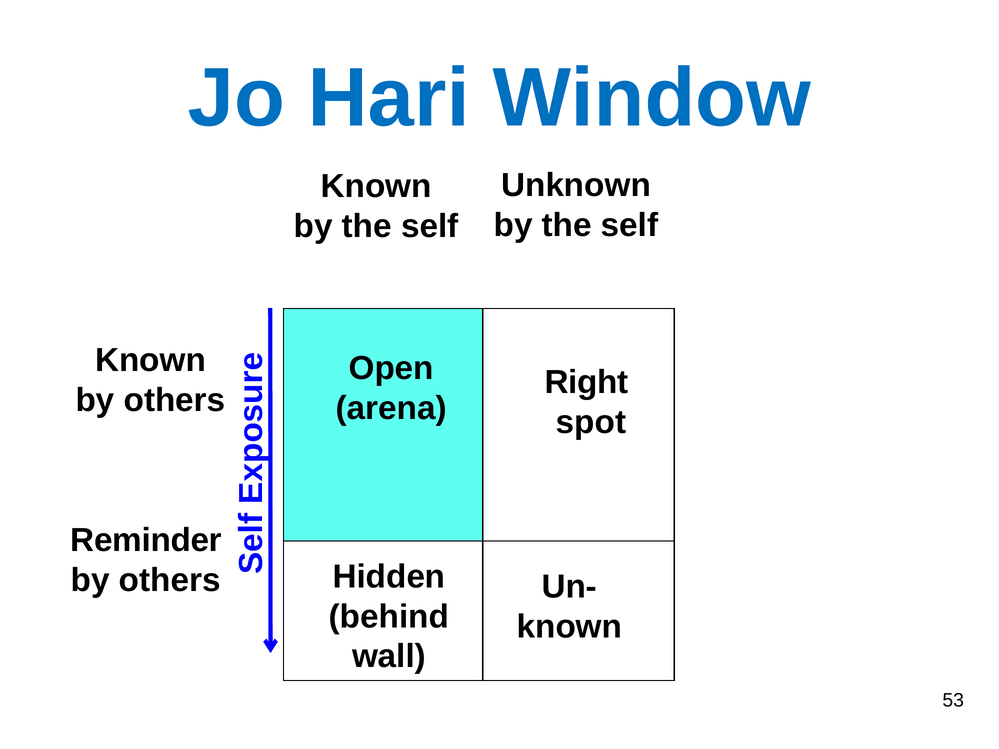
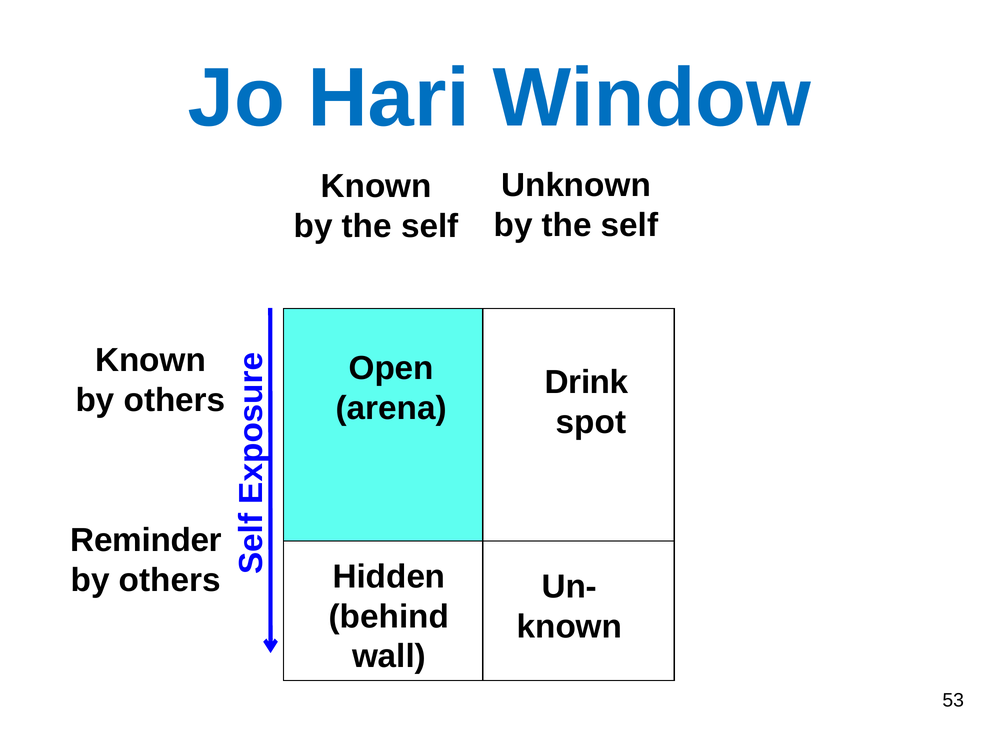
Right: Right -> Drink (587, 382)
